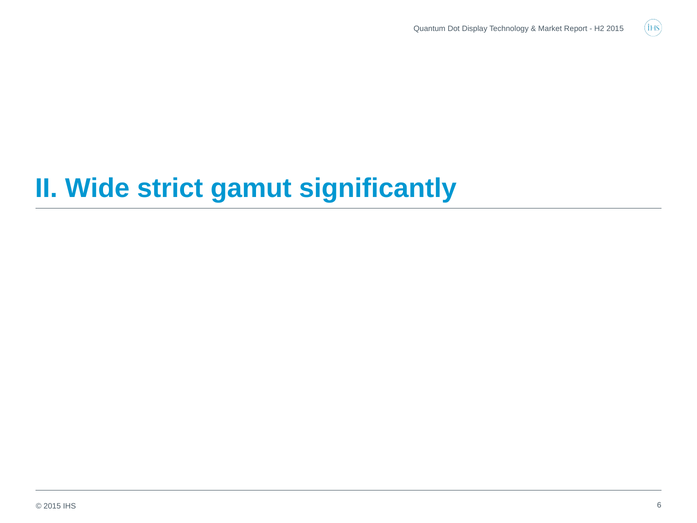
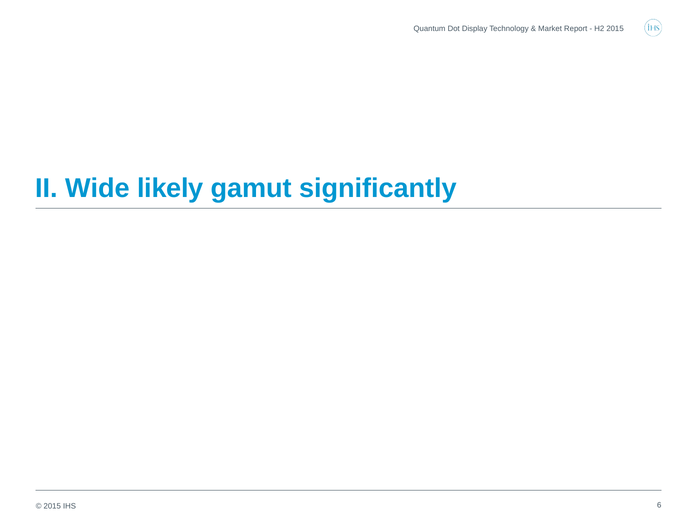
strict: strict -> likely (170, 188)
